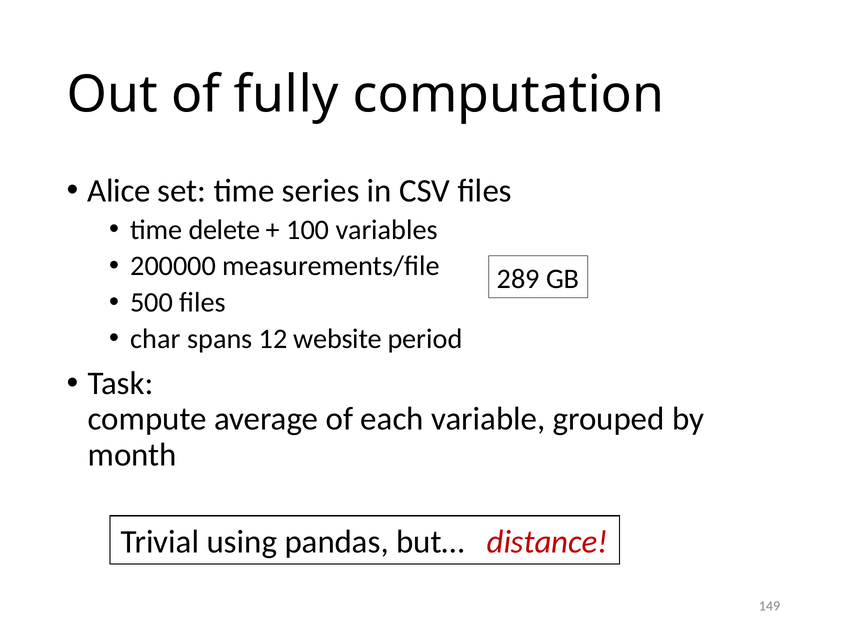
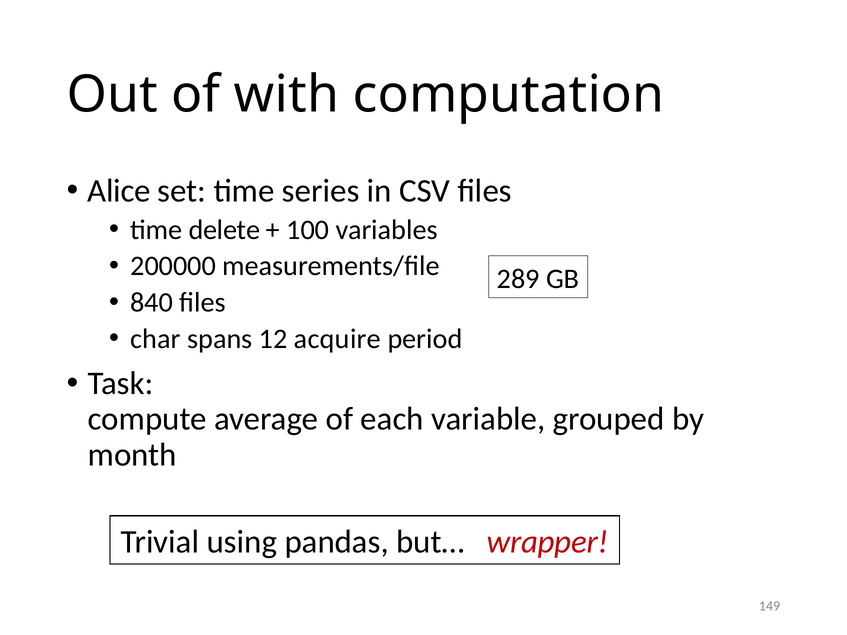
fully: fully -> with (286, 95)
500: 500 -> 840 (152, 303)
website: website -> acquire (337, 339)
distance: distance -> wrapper (548, 542)
